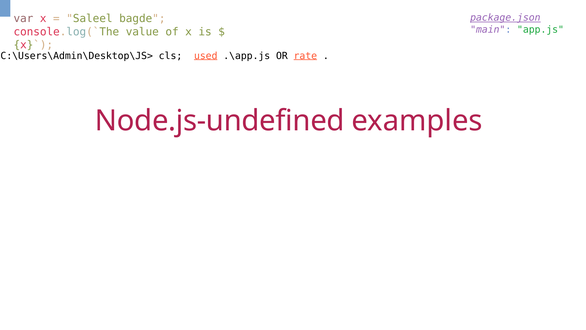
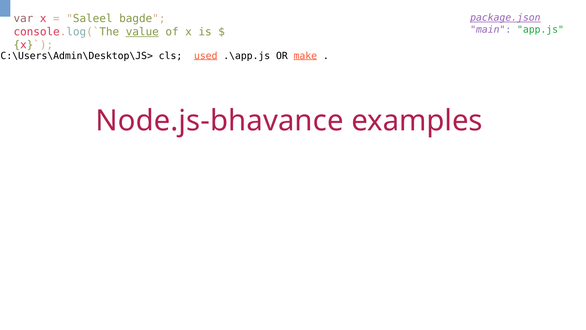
value underline: none -> present (142, 32)
rate: rate -> make (305, 56)
Node.js-undefined: Node.js-undefined -> Node.js-bhavance (220, 121)
